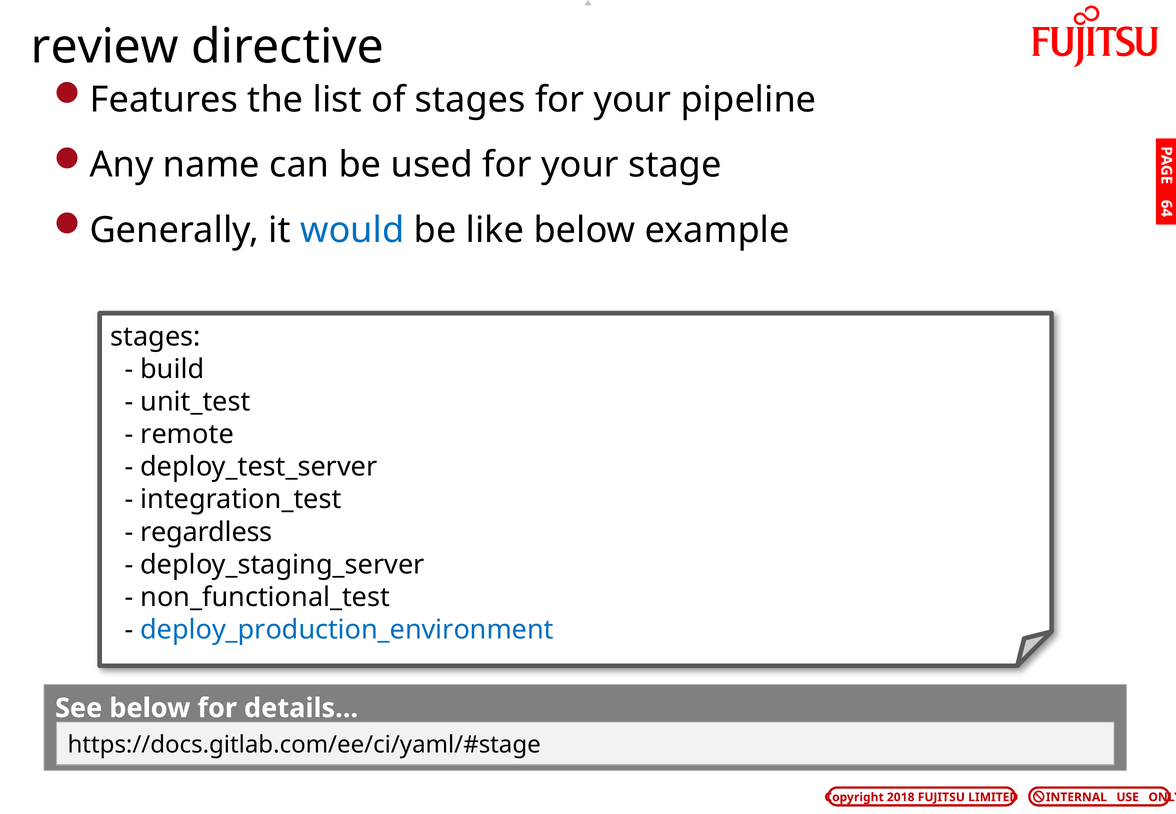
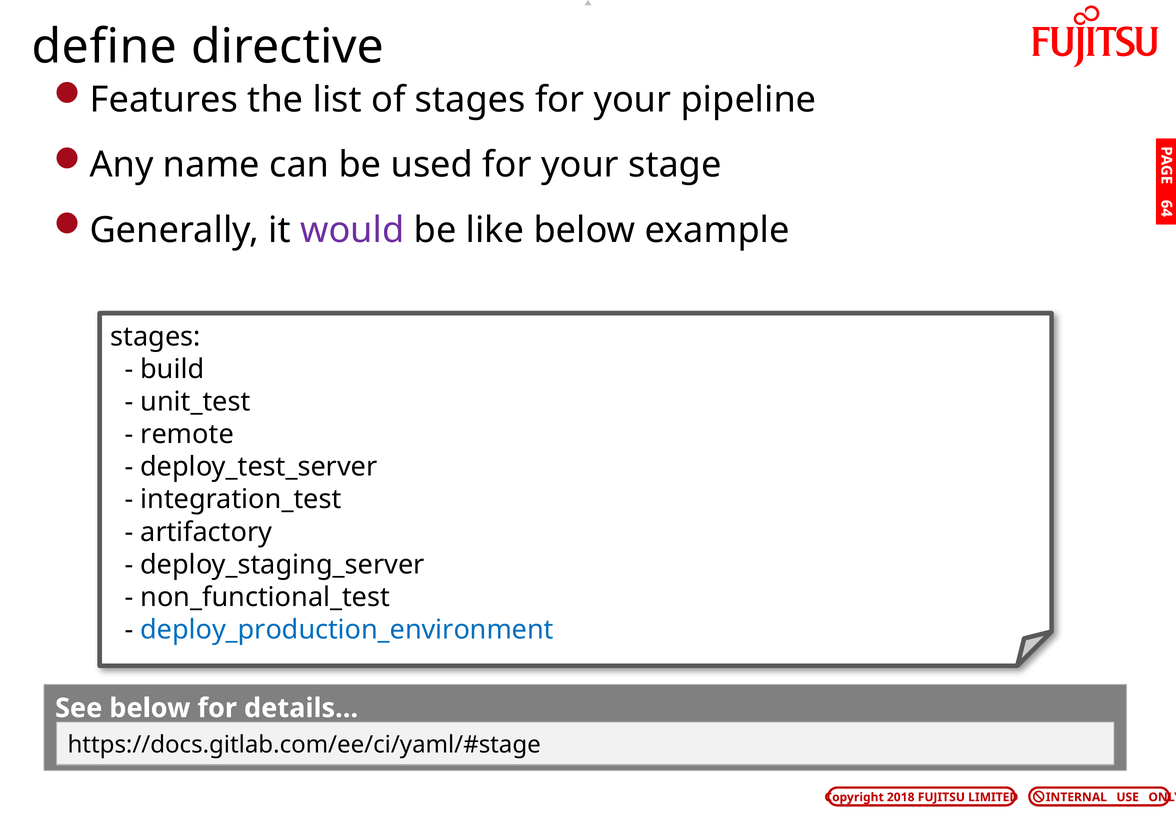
review: review -> define (105, 47)
would colour: blue -> purple (352, 230)
regardless: regardless -> artifactory (206, 532)
